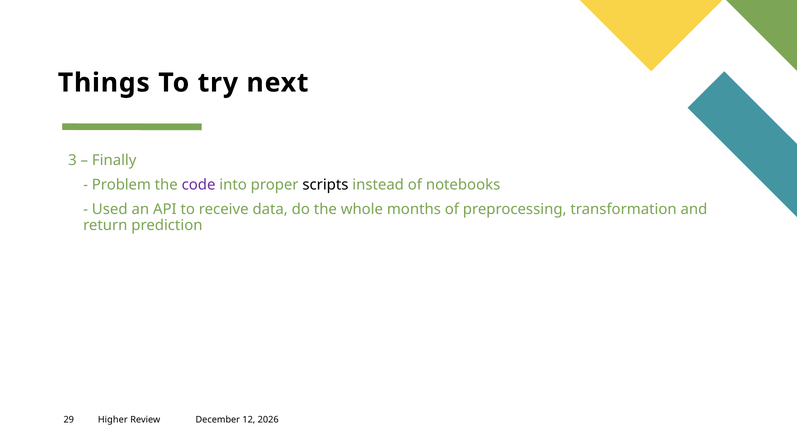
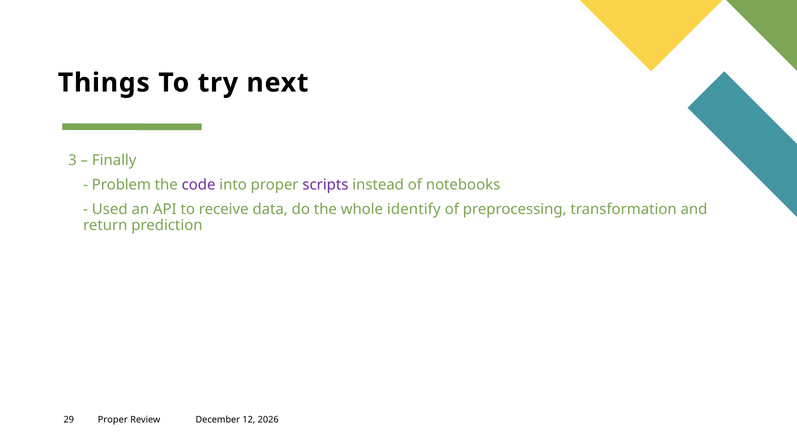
scripts colour: black -> purple (325, 185)
months: months -> identify (414, 209)
29 Higher: Higher -> Proper (113, 420)
